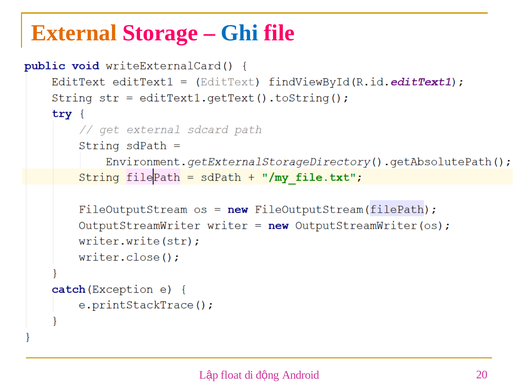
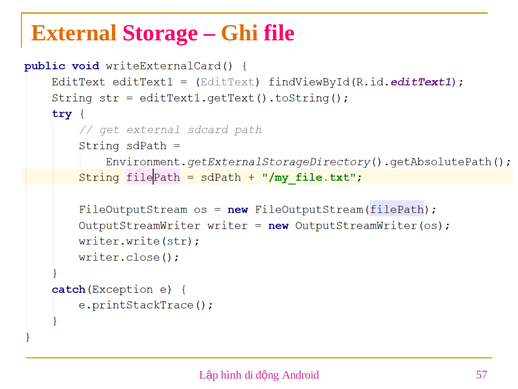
Ghi colour: blue -> orange (240, 33)
float: float -> hình (231, 375)
20: 20 -> 57 (482, 374)
